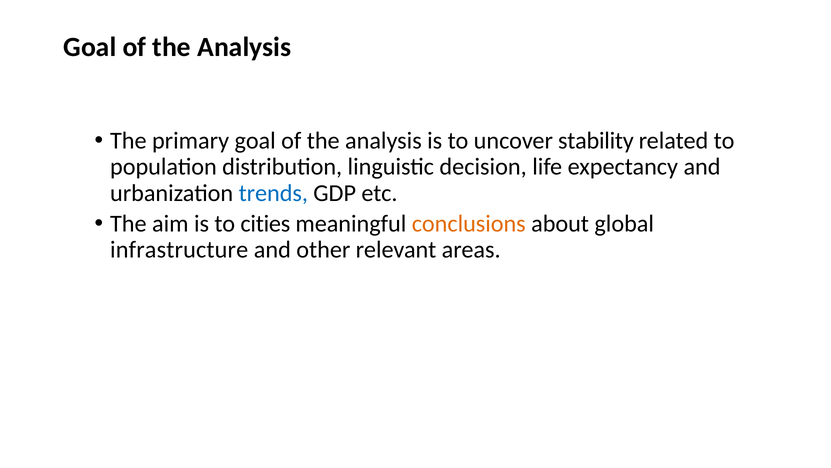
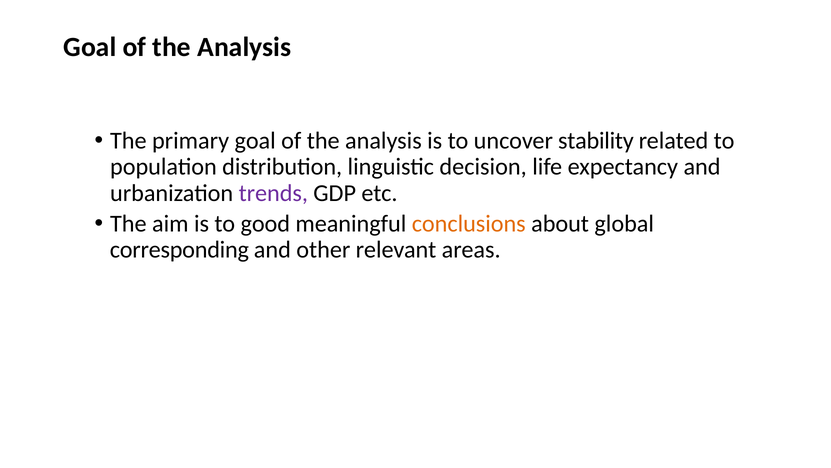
trends colour: blue -> purple (273, 193)
cities: cities -> good (265, 223)
infrastructure: infrastructure -> corresponding (179, 250)
